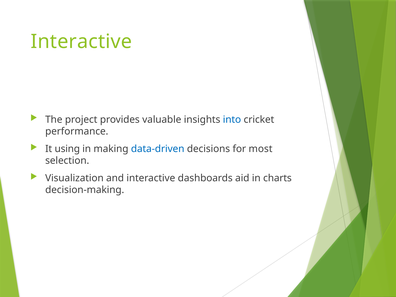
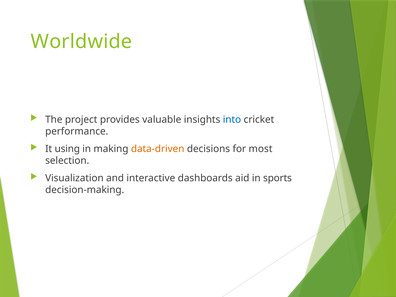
Interactive: Interactive -> Worldwide (81, 42)
data-driven colour: blue -> orange (158, 149)
charts: charts -> sports (277, 178)
